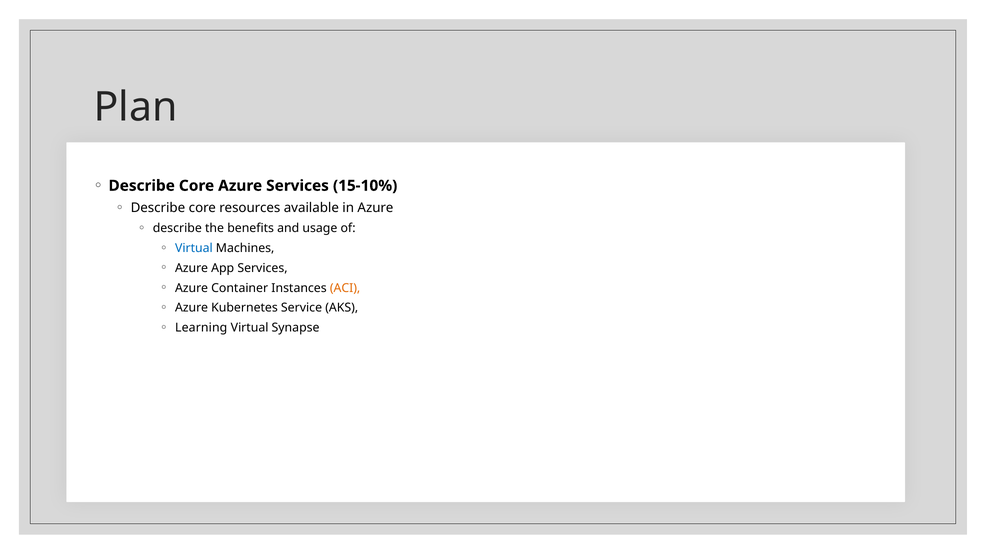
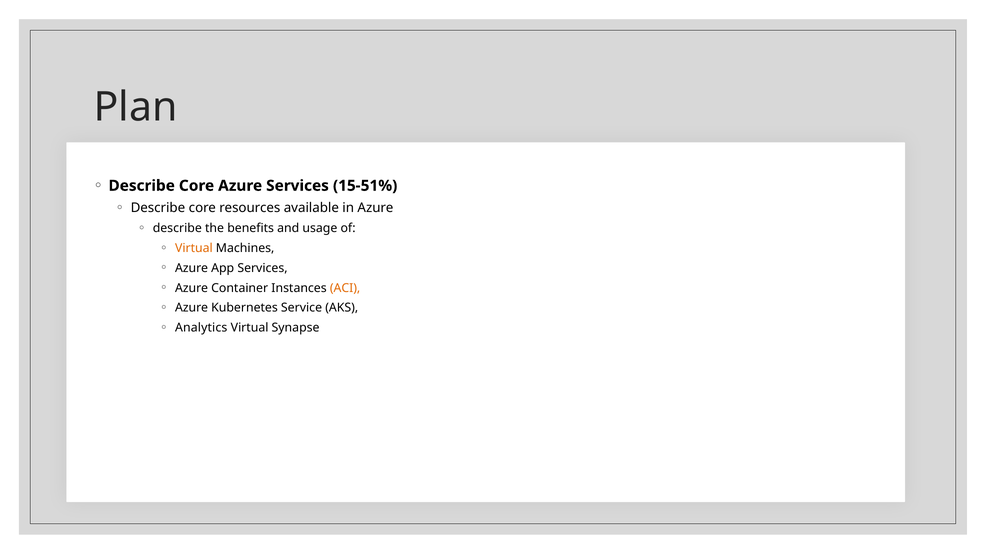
15-10%: 15-10% -> 15-51% (365, 186)
Virtual colour: blue -> orange (194, 248)
Learning: Learning -> Analytics (201, 328)
